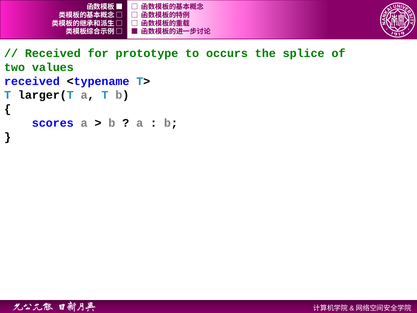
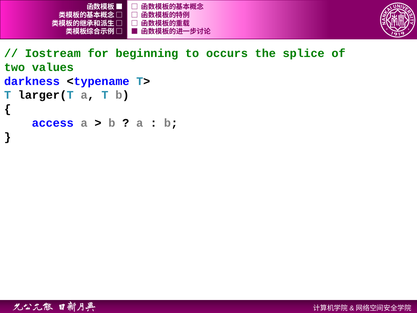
Received: Received -> Iostream (53, 53)
prototype: prototype -> beginning (147, 53)
received: received -> darkness (32, 81)
scores: scores -> access (53, 123)
